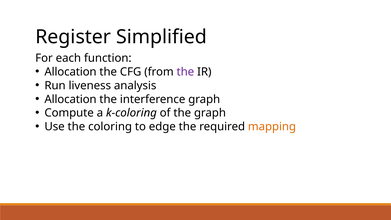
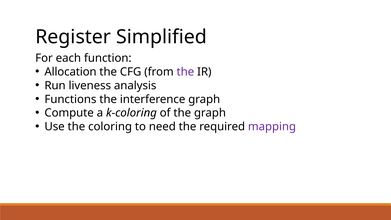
Allocation: Allocation -> Functions (70, 99)
edge: edge -> need (162, 127)
mapping colour: orange -> purple (272, 127)
